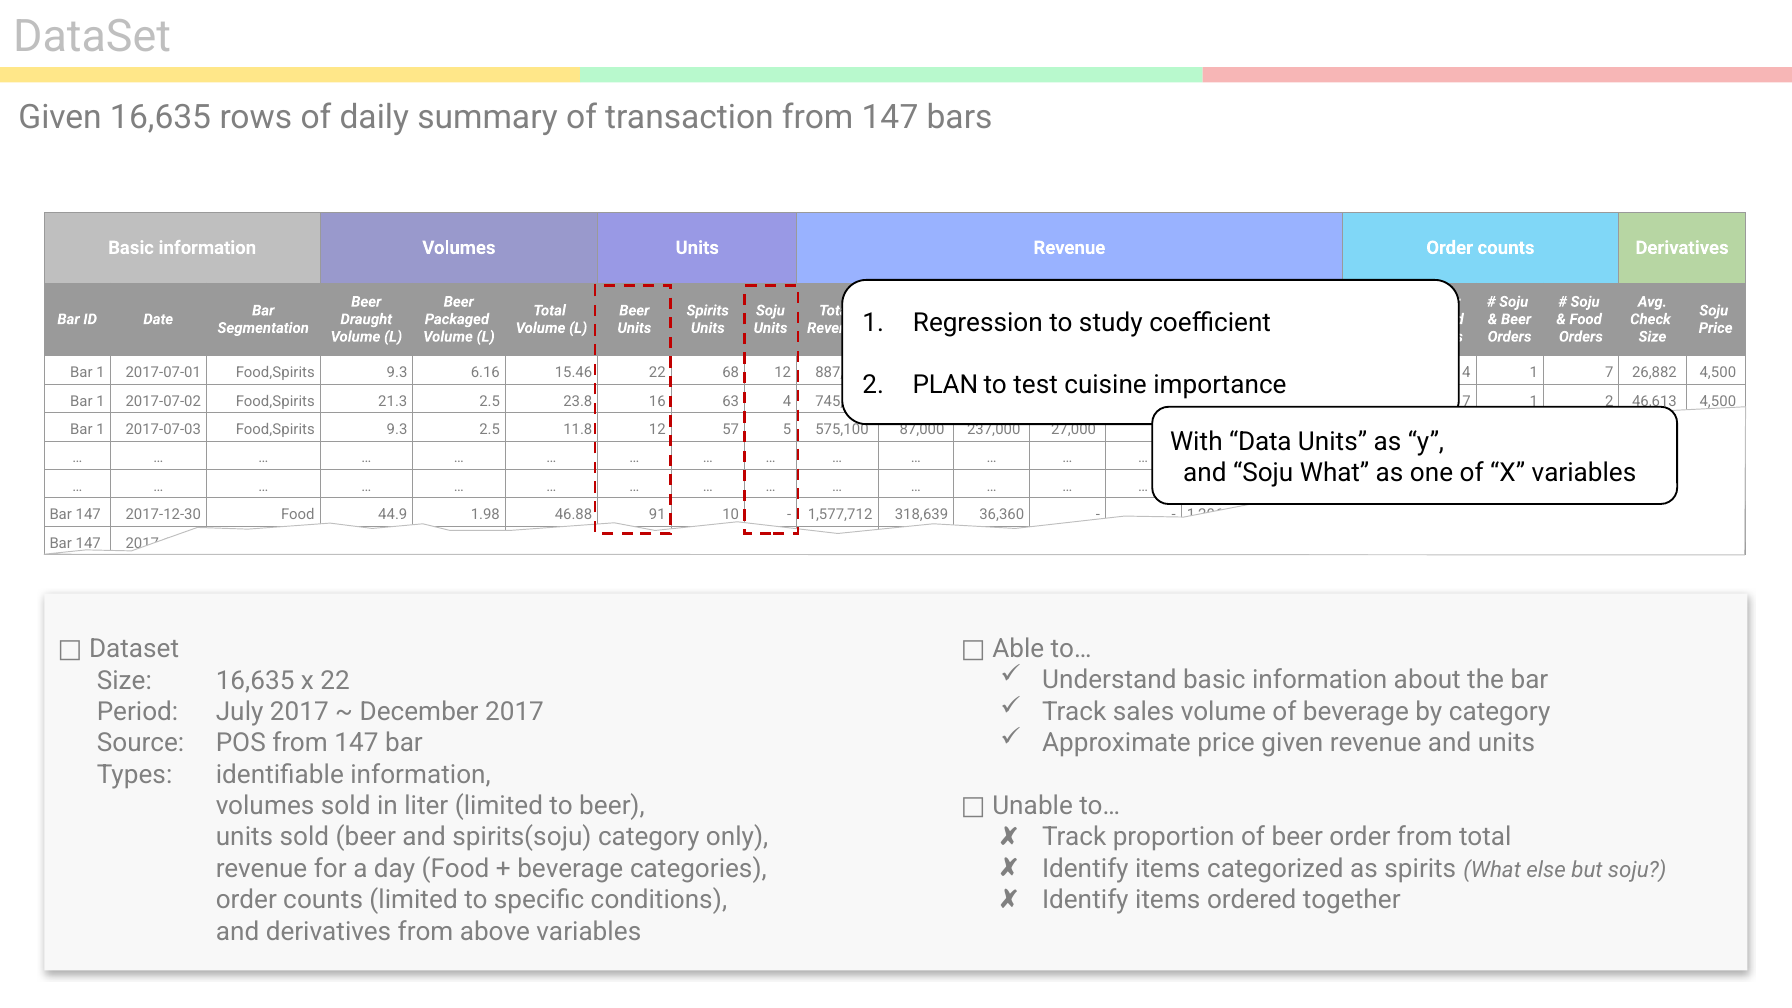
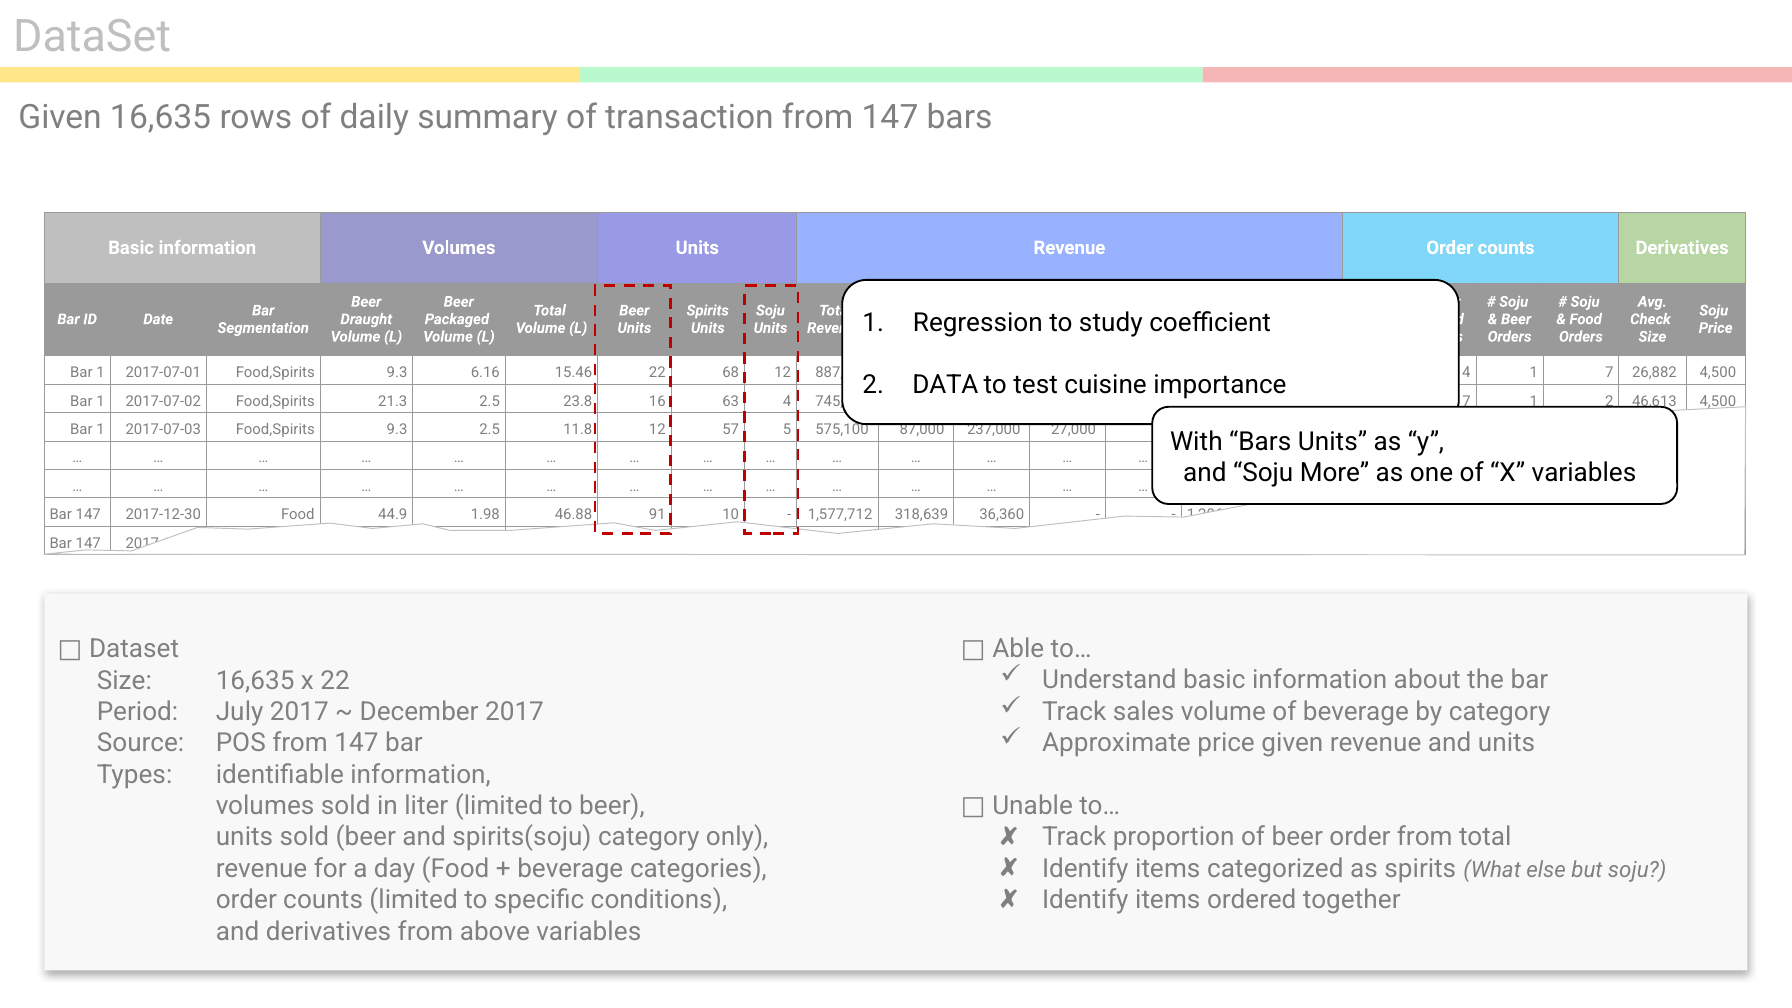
PLAN: PLAN -> DATA (945, 385)
Data: Data -> Bars (1260, 442)
Soju What: What -> More (1335, 473)
